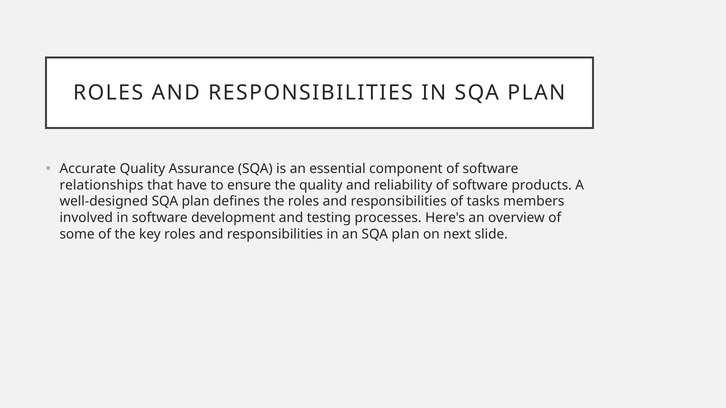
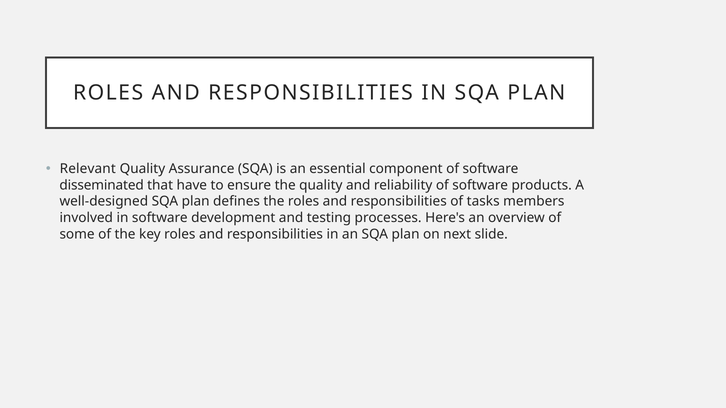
Accurate: Accurate -> Relevant (88, 169)
relationships: relationships -> disseminated (102, 185)
